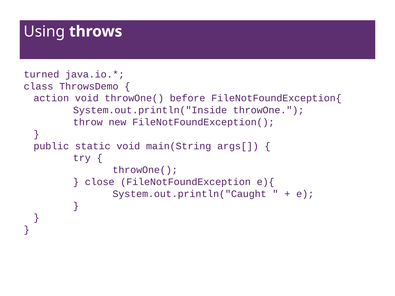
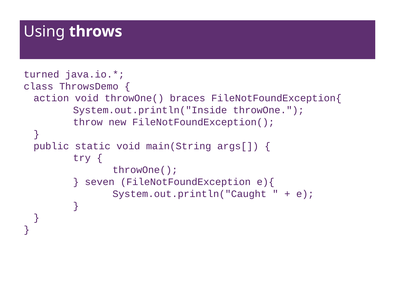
before: before -> braces (188, 98)
close: close -> seven (100, 182)
